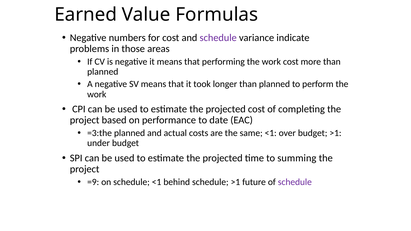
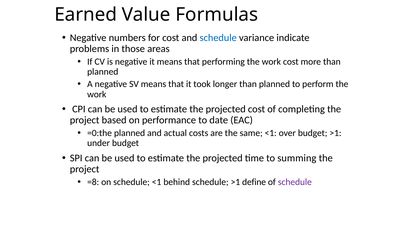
schedule colour: purple -> blue (218, 38)
=3:the: =3:the -> =0:the (100, 133)
=9: =9 -> =8 (93, 182)
future: future -> define (254, 182)
